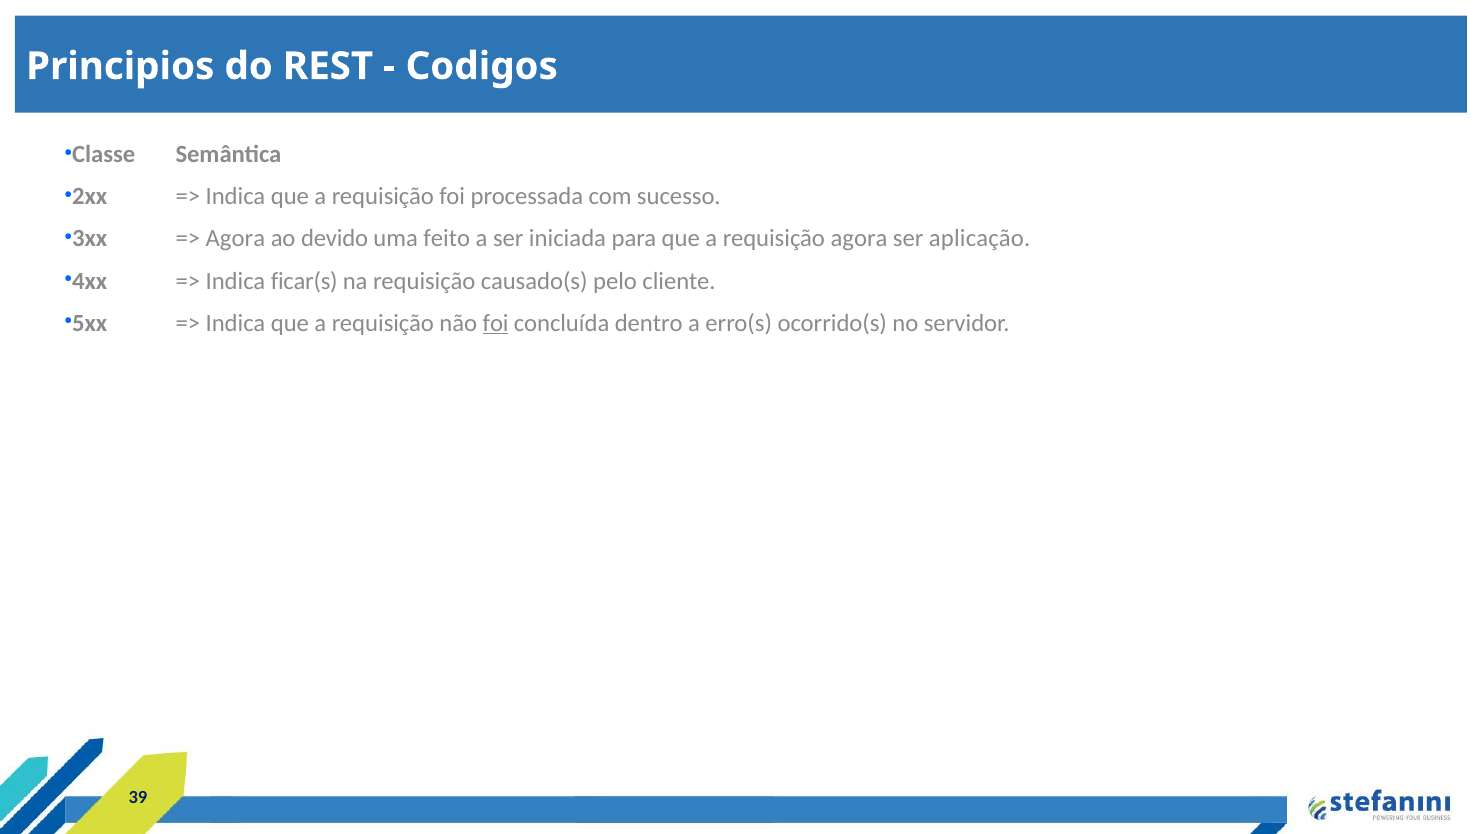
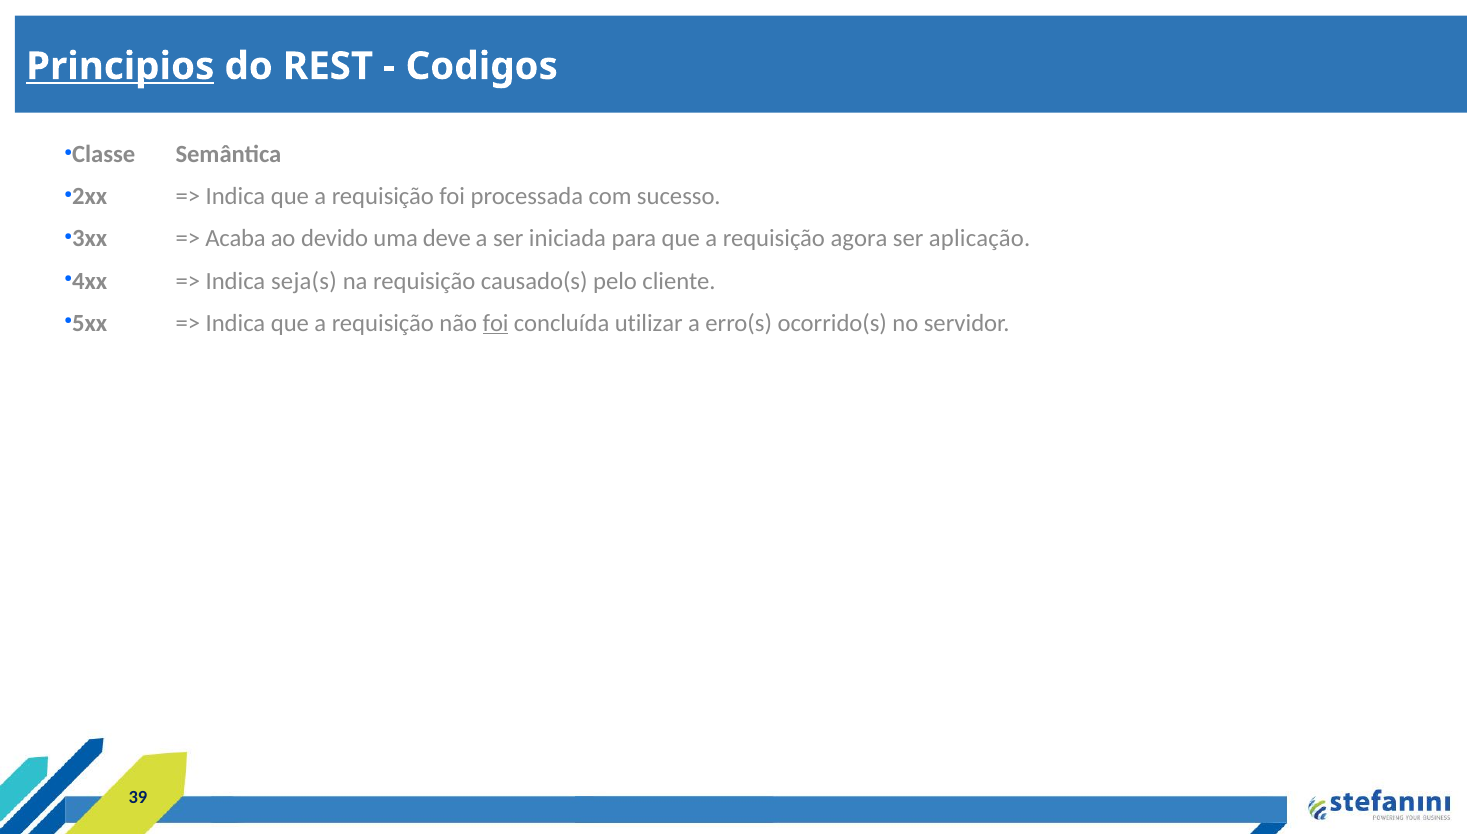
Principios underline: none -> present (120, 66)
Agora: Agora -> Acaba (236, 239)
feito: feito -> deve (447, 239)
ficar(s: ficar(s -> seja(s (304, 281)
dentro: dentro -> utilizar (649, 323)
